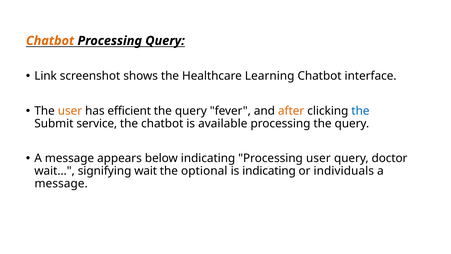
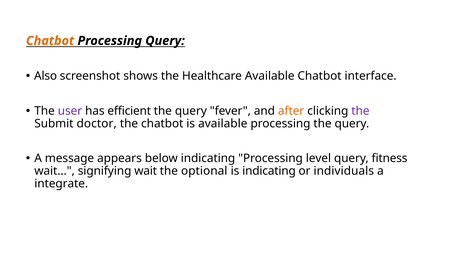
Link: Link -> Also (46, 76)
Healthcare Learning: Learning -> Available (270, 76)
user colour: orange -> purple (70, 111)
the colour: blue -> purple (360, 111)
service: service -> doctor (97, 123)
Processing user: user -> level (318, 158)
doctor: doctor -> fitness (390, 158)
message: message -> integrate (61, 184)
